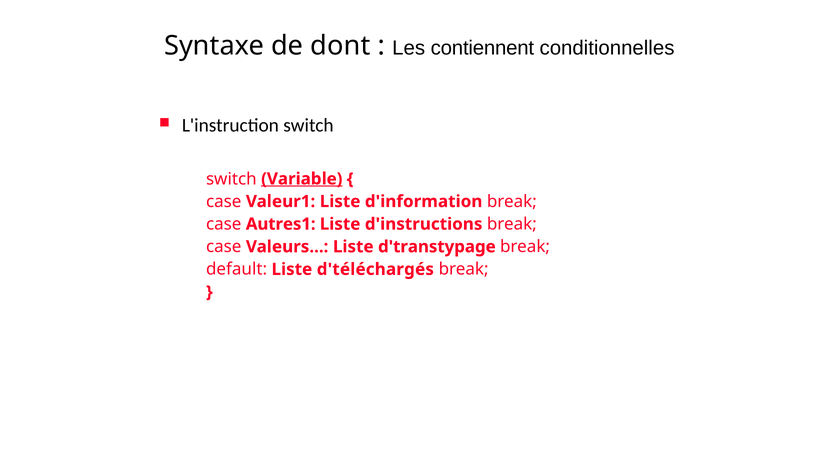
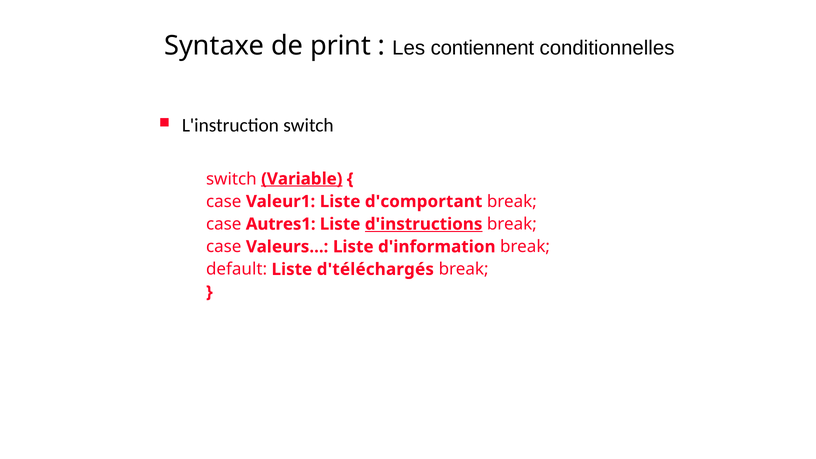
dont: dont -> print (341, 46)
d'information: d'information -> d'comportant (424, 202)
d'instructions underline: none -> present (424, 224)
d'transtypage: d'transtypage -> d'information (437, 247)
